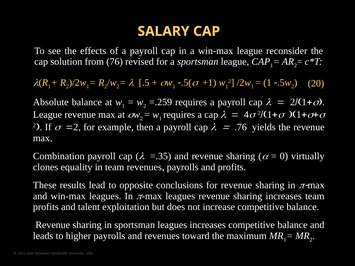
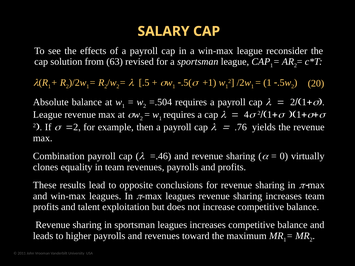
76: 76 -> 63 (115, 62)
=.259: =.259 -> =.504 (161, 102)
=.35: =.35 -> =.46 (161, 156)
